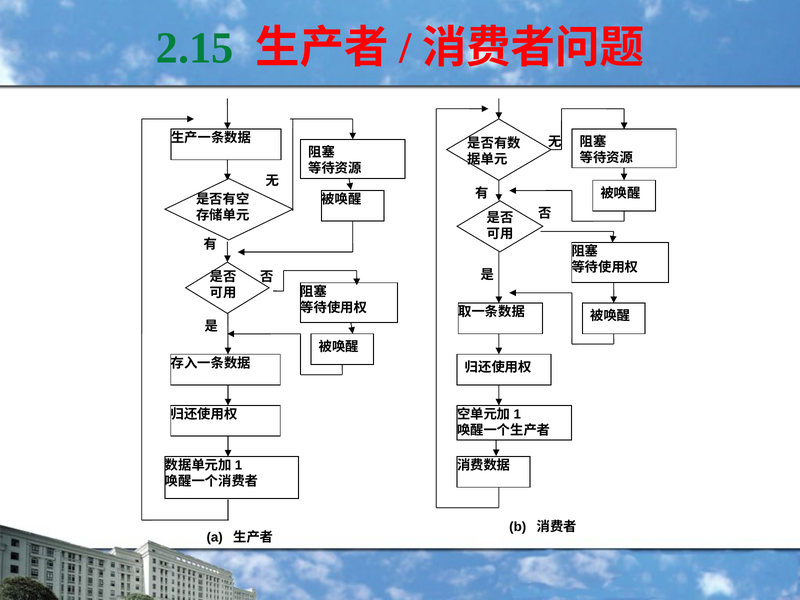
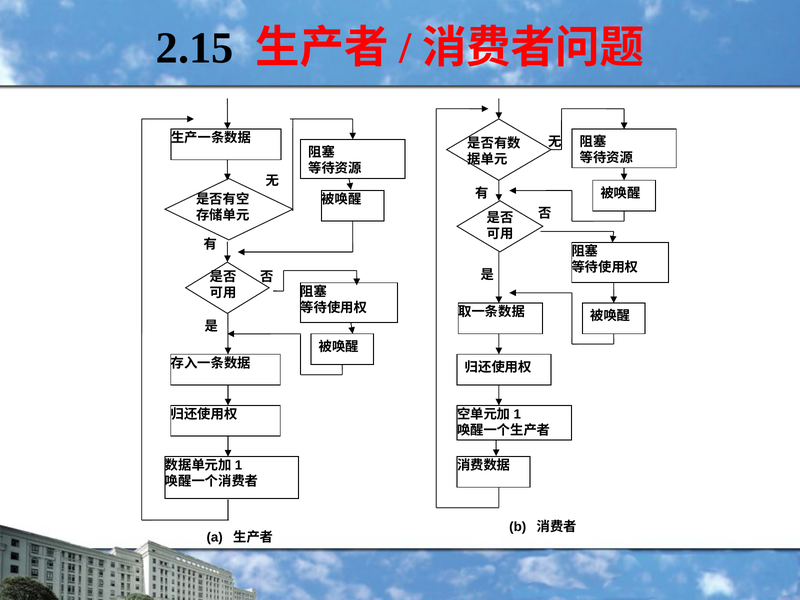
2.15 colour: green -> black (195, 48)
